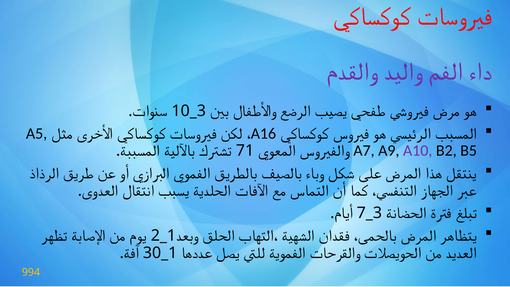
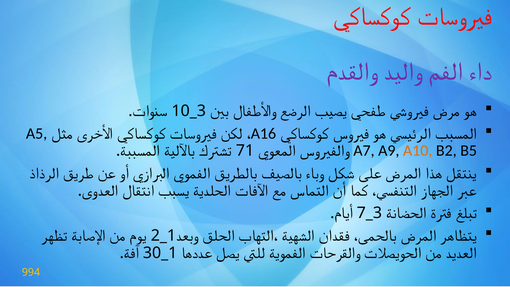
A10 colour: purple -> orange (418, 151)
